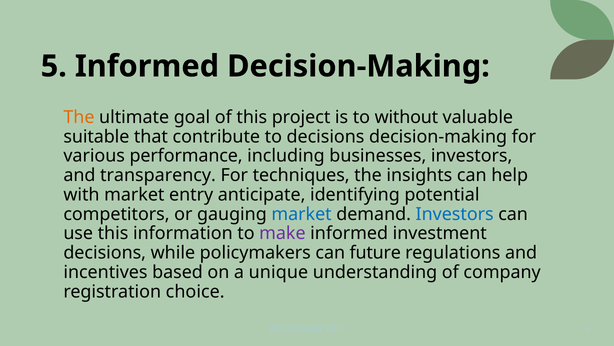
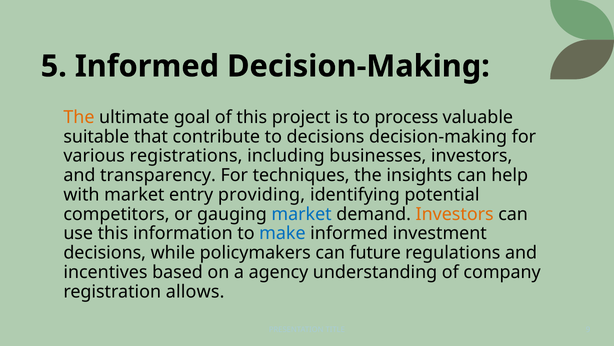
without: without -> process (406, 117)
performance: performance -> registrations (186, 156)
anticipate: anticipate -> providing (261, 194)
Investors colour: blue -> orange (455, 214)
make colour: purple -> blue (282, 233)
unique: unique -> agency (278, 272)
choice: choice -> allows (195, 291)
